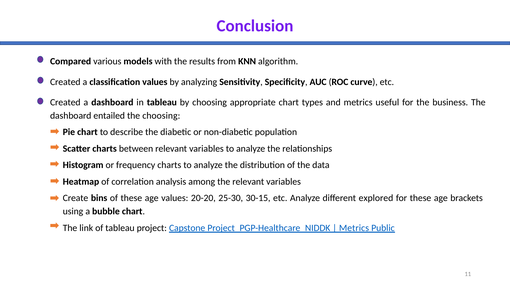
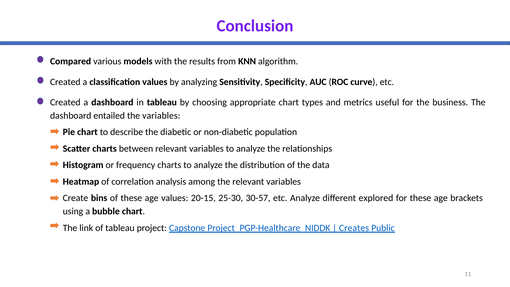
the choosing: choosing -> variables (161, 116)
20-20: 20-20 -> 20-15 (203, 198)
30-15: 30-15 -> 30-57 (258, 198)
Metrics: Metrics -> Creates (354, 228)
